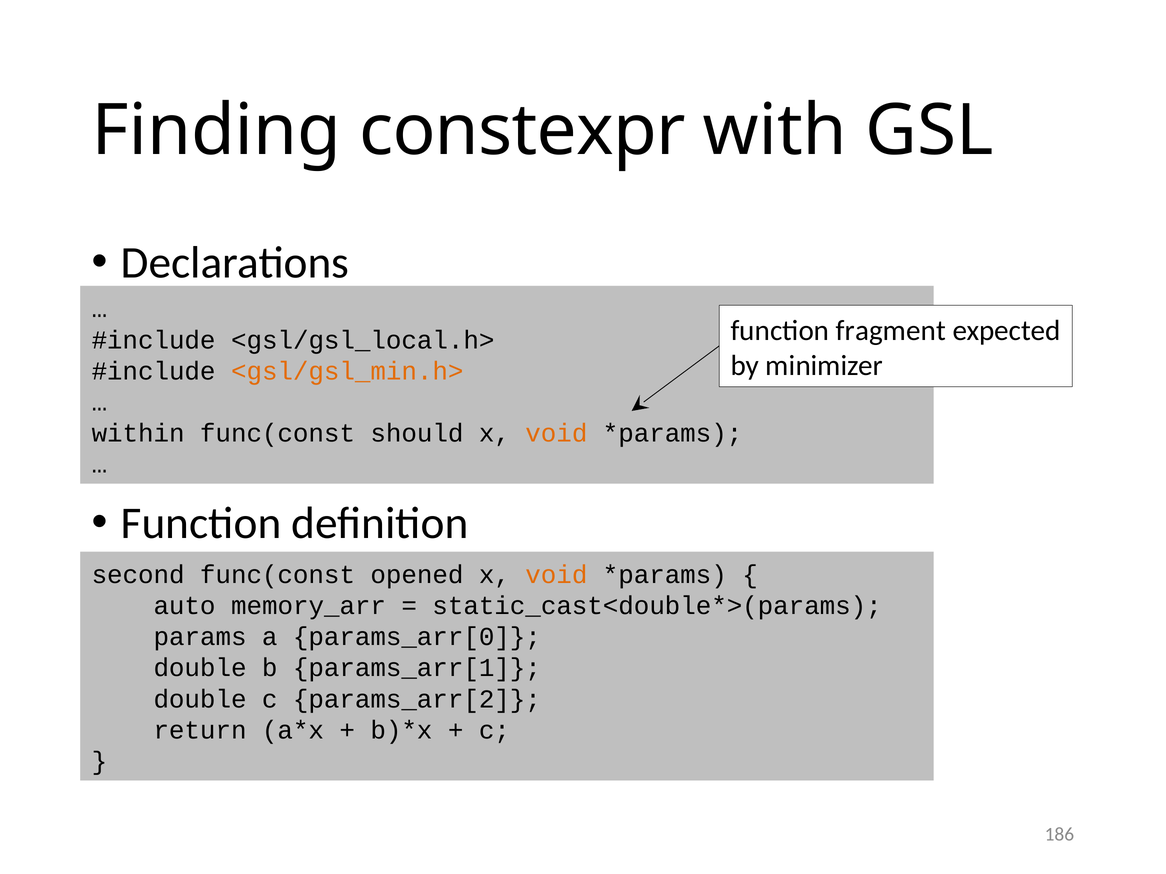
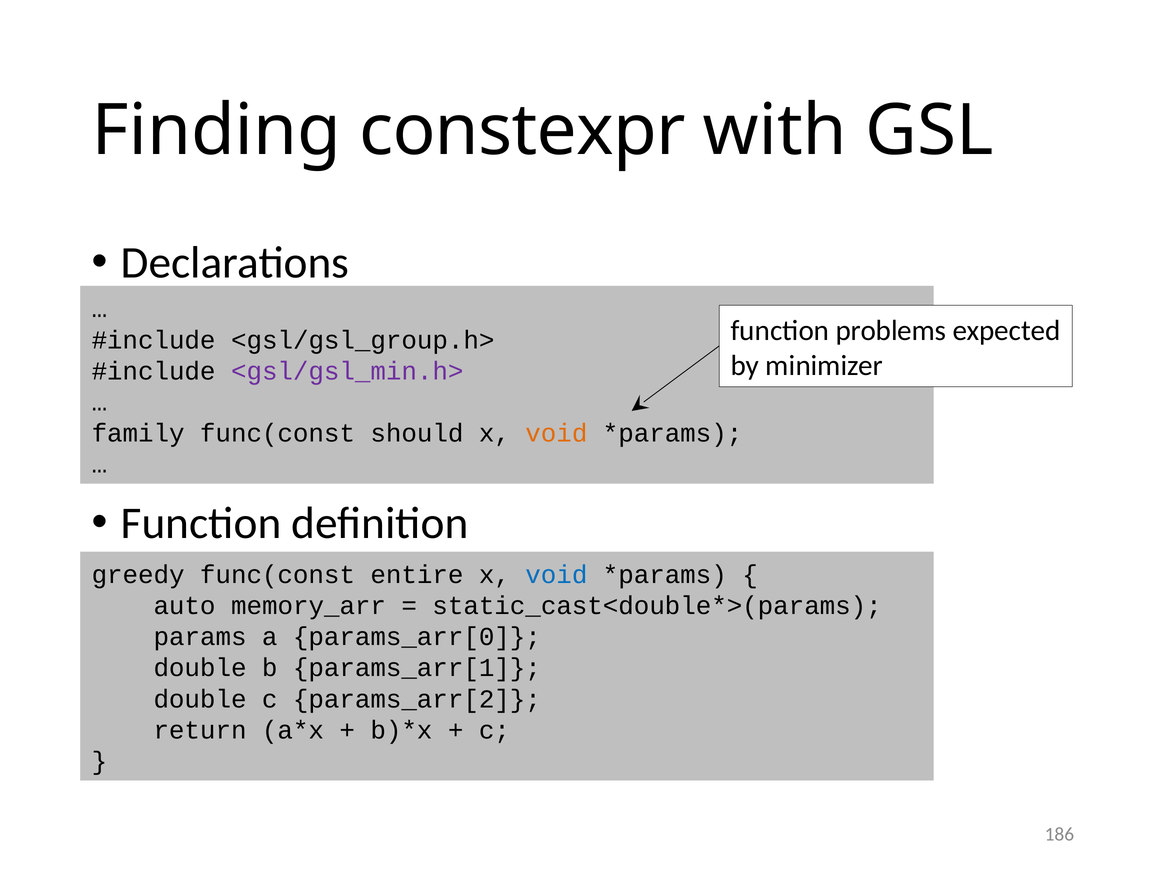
fragment: fragment -> problems (891, 331)
<gsl/gsl_local.h>: <gsl/gsl_local.h> -> <gsl/gsl_group.h> (363, 340)
<gsl/gsl_min.h> colour: orange -> purple (347, 371)
within: within -> family (138, 433)
second: second -> greedy (138, 575)
opened: opened -> entire (417, 575)
void colour: orange -> blue (556, 575)
